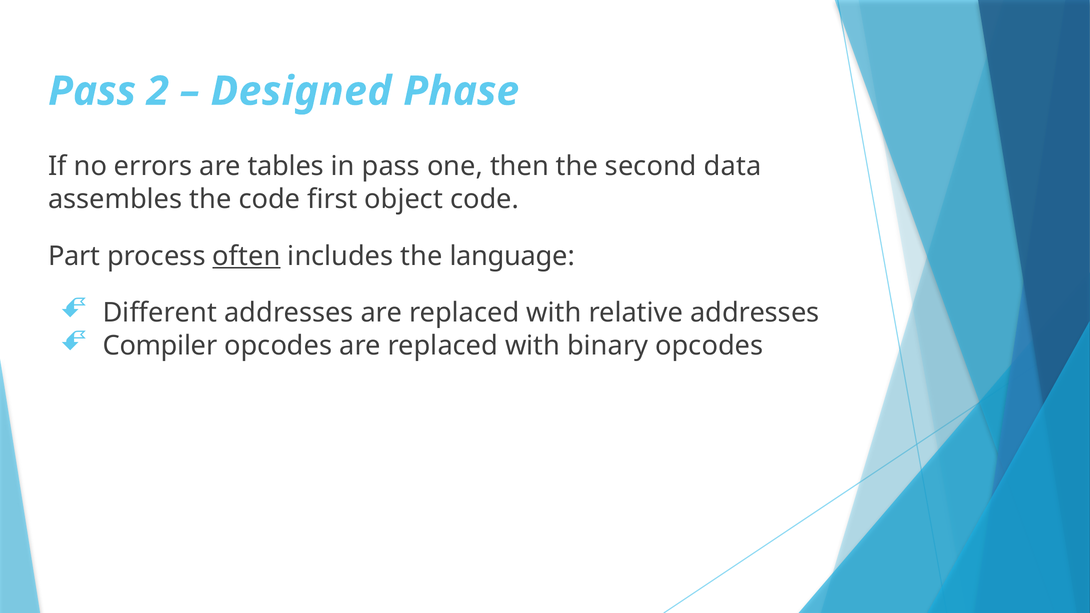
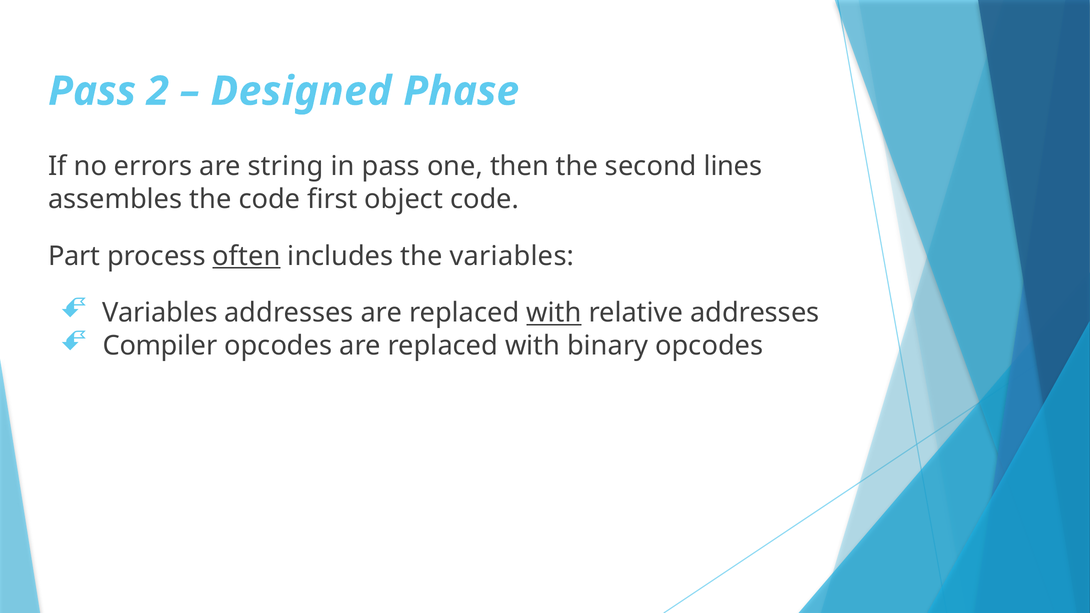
tables: tables -> string (286, 167)
data: data -> lines (733, 167)
the language: language -> variables (512, 256)
Different: Different -> Variables (160, 313)
with underline: none -> present (554, 313)
